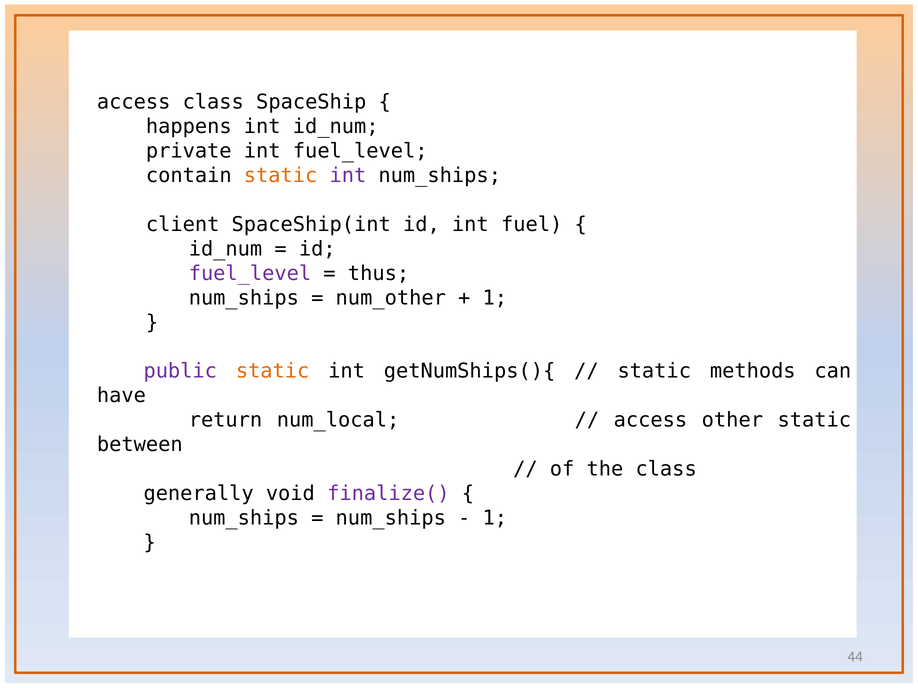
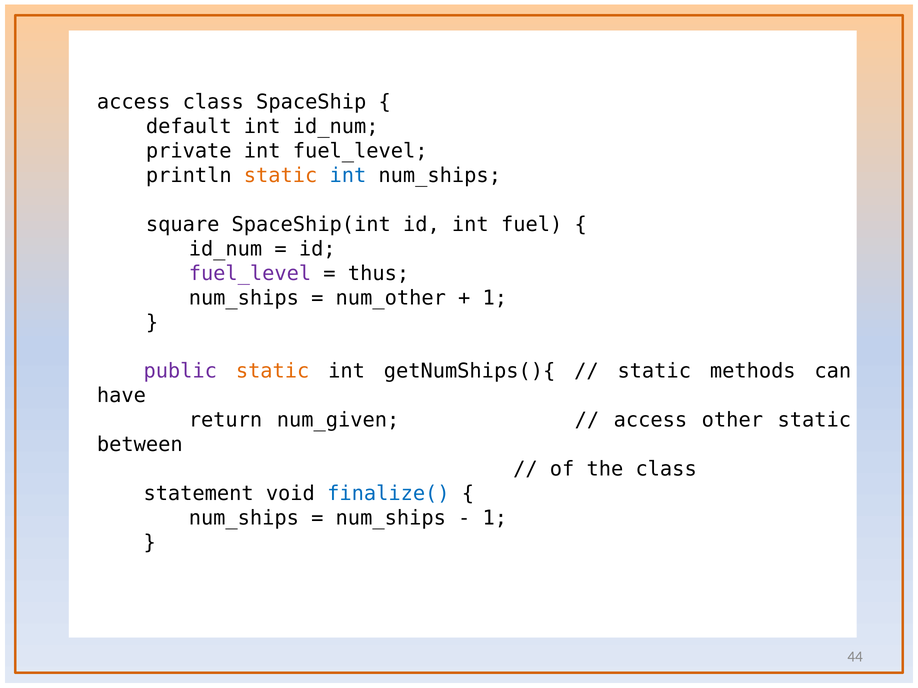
happens: happens -> default (189, 127)
contain: contain -> println (189, 176)
int colour: purple -> blue (348, 176)
client: client -> square (183, 225)
num_local: num_local -> num_given (338, 420)
generally: generally -> statement (199, 494)
finalize( colour: purple -> blue (388, 494)
